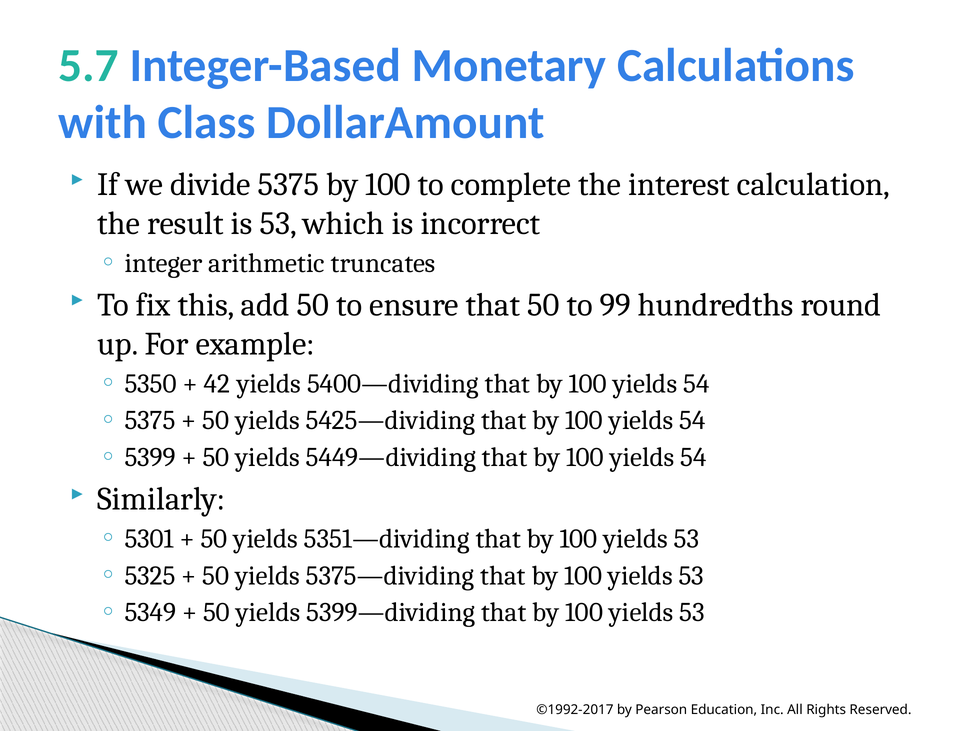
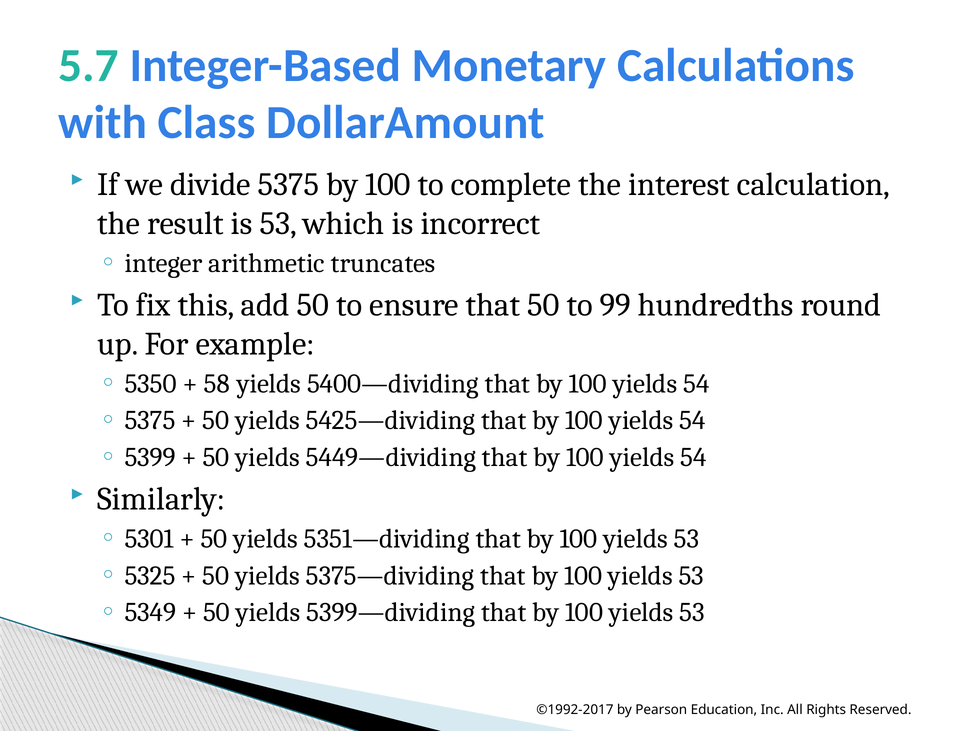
42: 42 -> 58 (217, 383)
